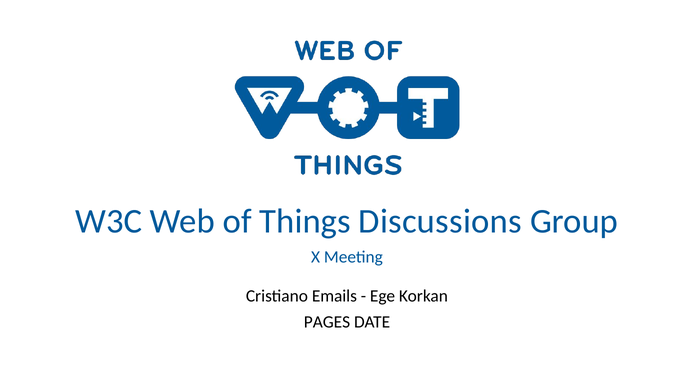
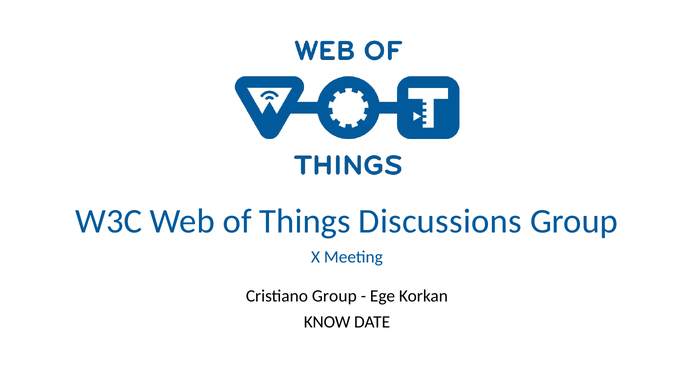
Cristiano Emails: Emails -> Group (334, 297)
PAGES: PAGES -> KNOW (327, 323)
